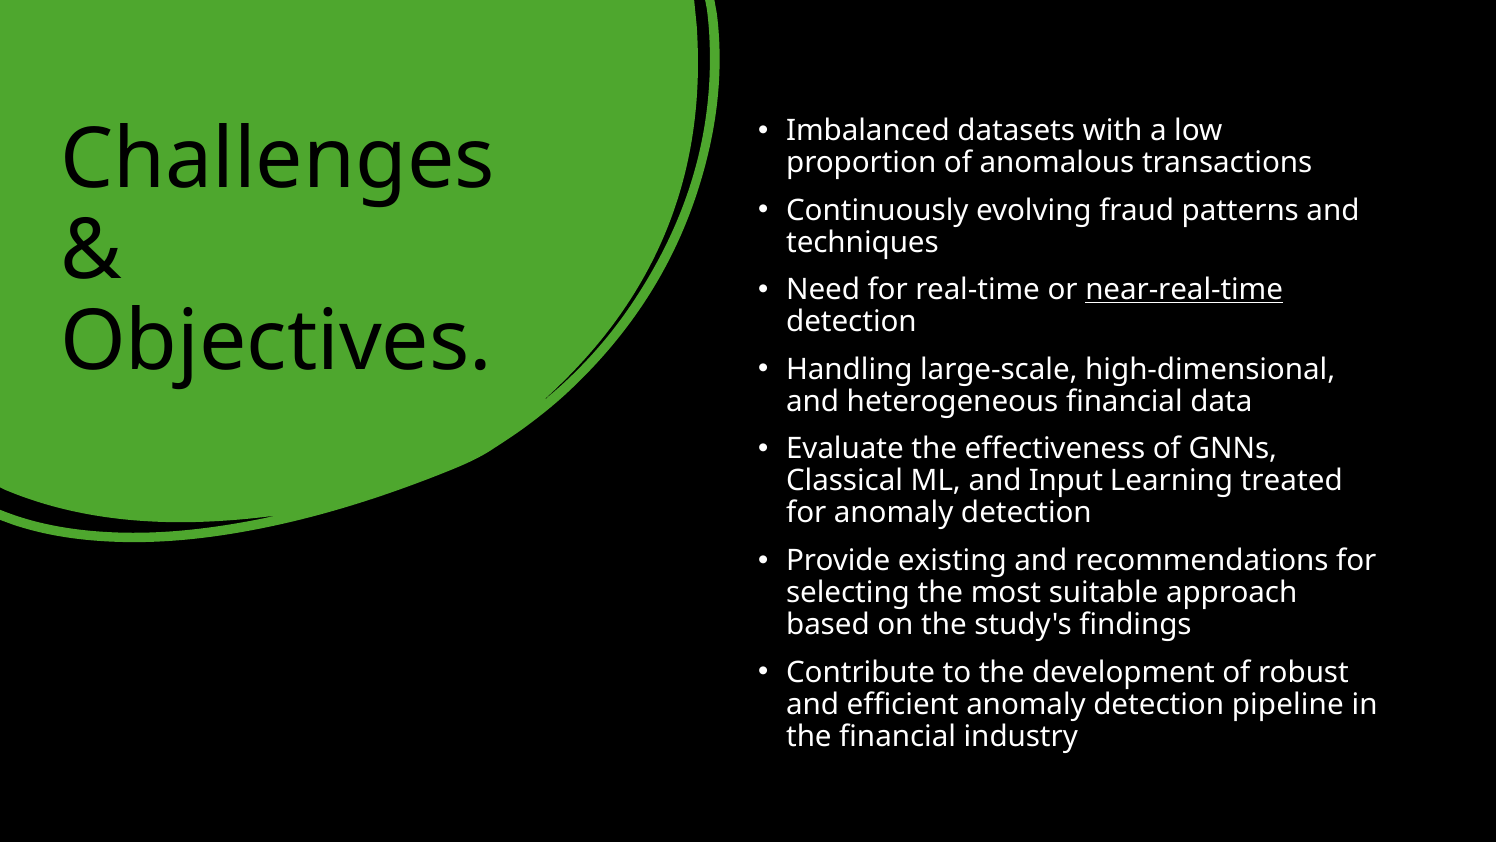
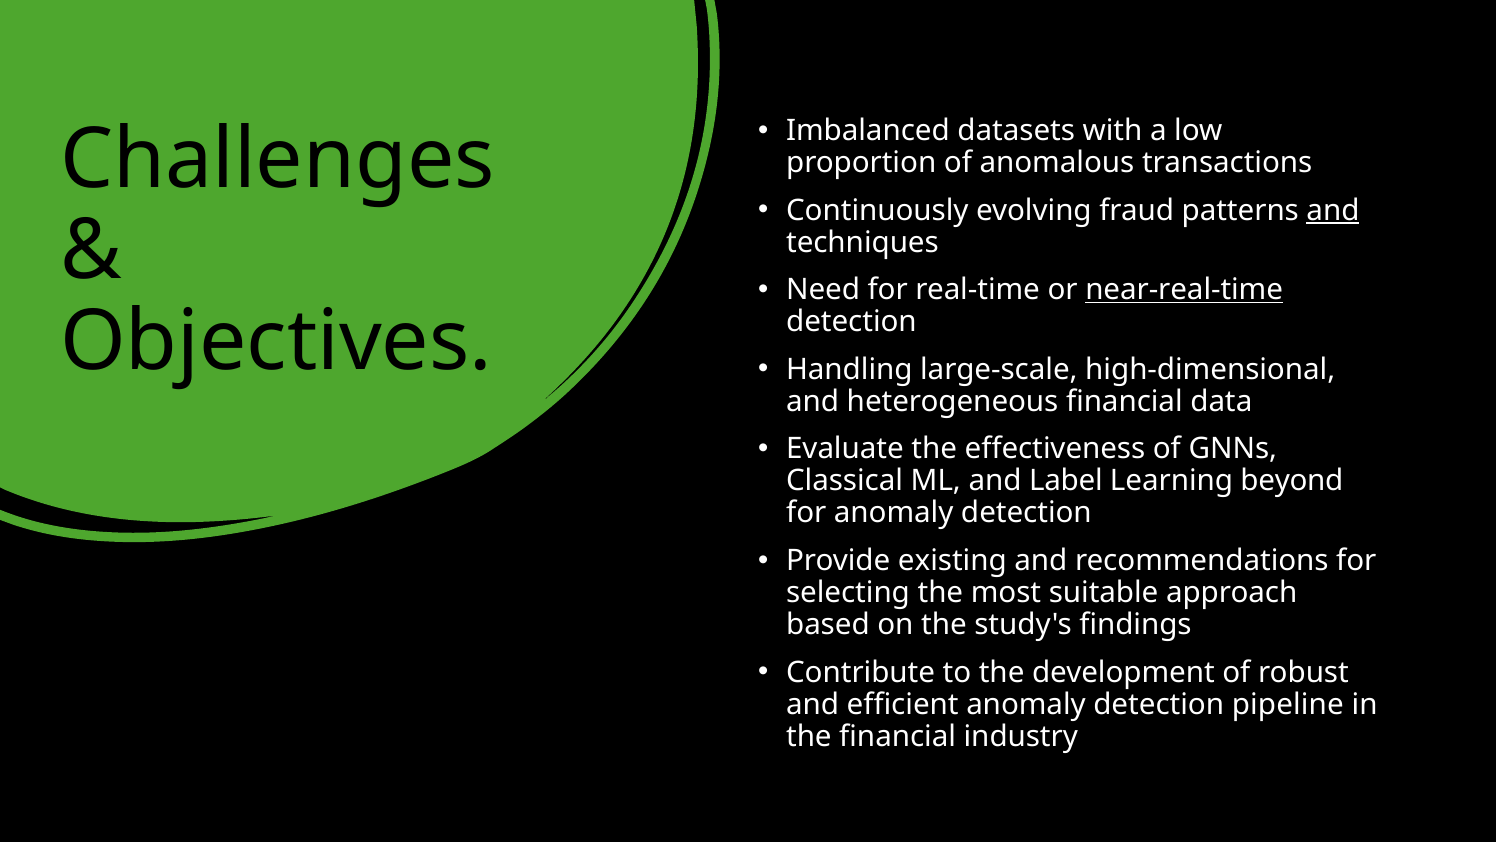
and underline: none -> present (1333, 210)
Input: Input -> Label (1066, 481)
treated: treated -> beyond (1292, 481)
